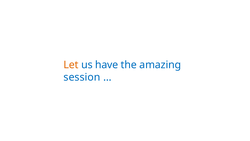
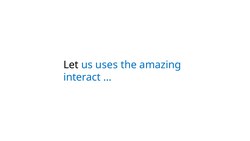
Let colour: orange -> black (71, 65)
have: have -> uses (107, 65)
session: session -> interact (82, 77)
